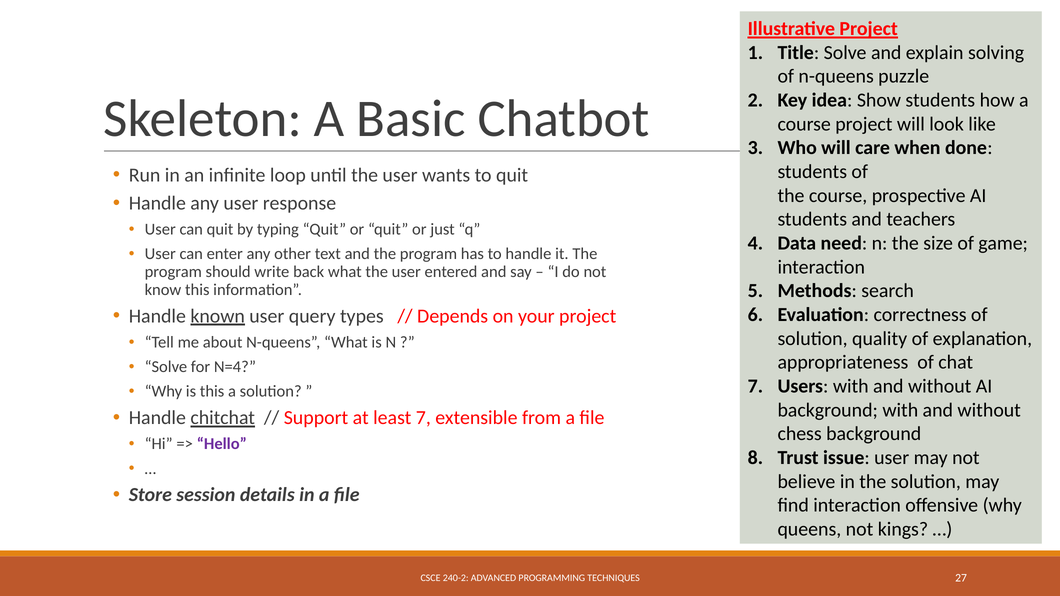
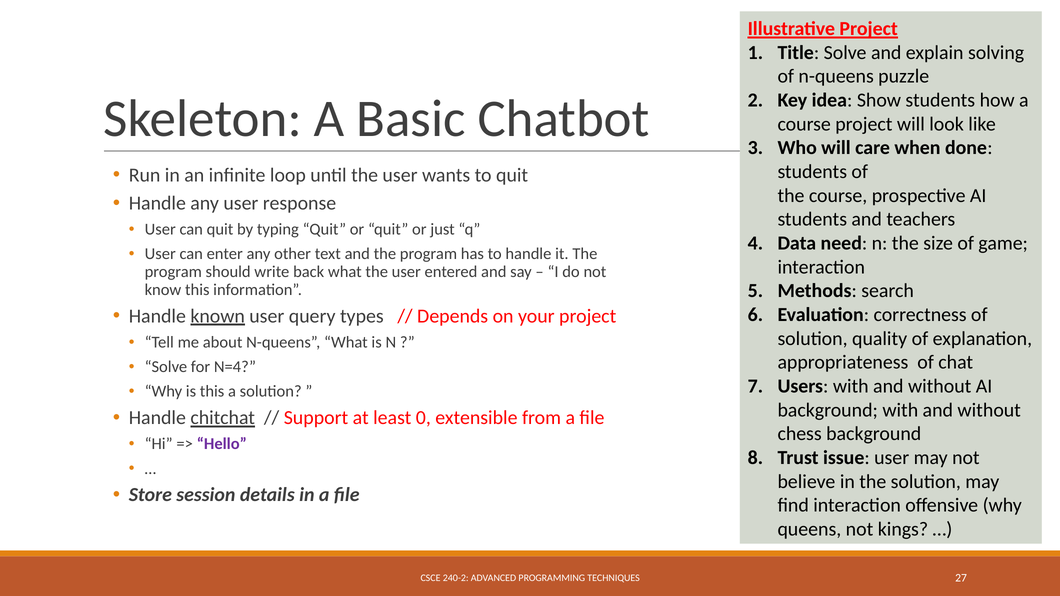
least 7: 7 -> 0 (423, 418)
